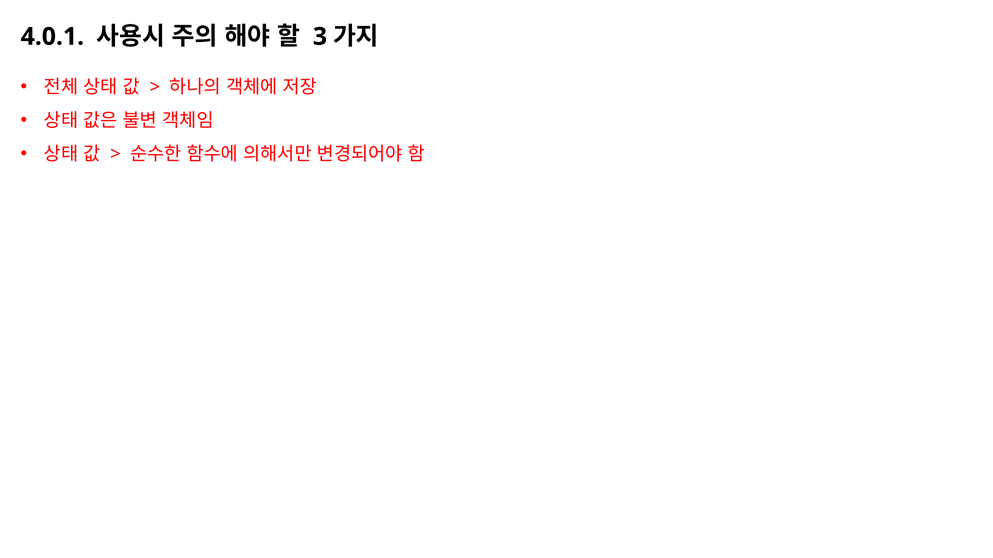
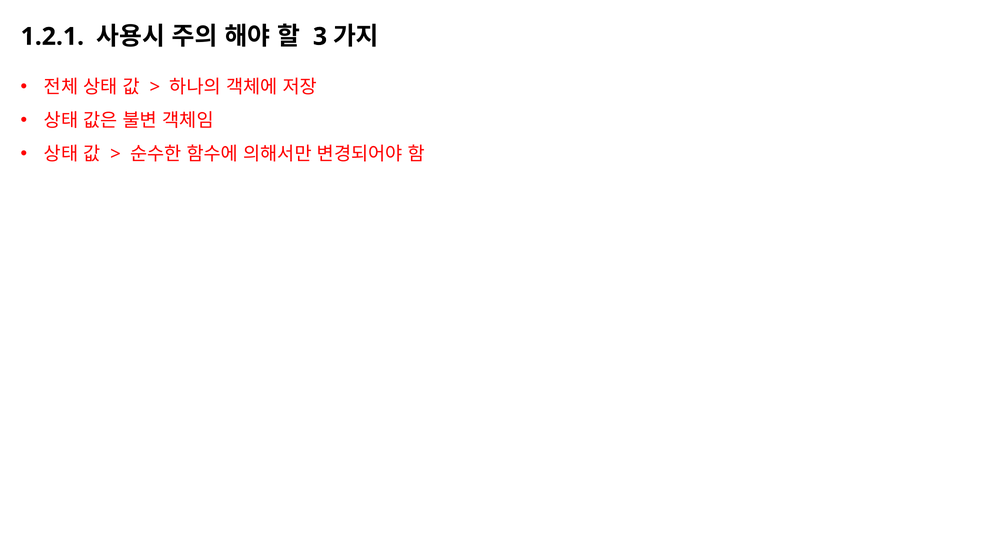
4.0.1: 4.0.1 -> 1.2.1 (52, 37)
